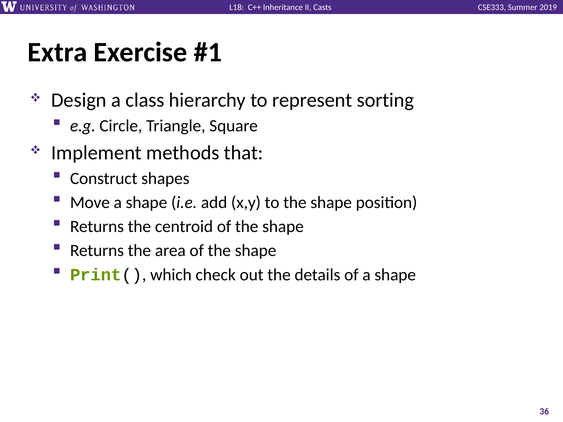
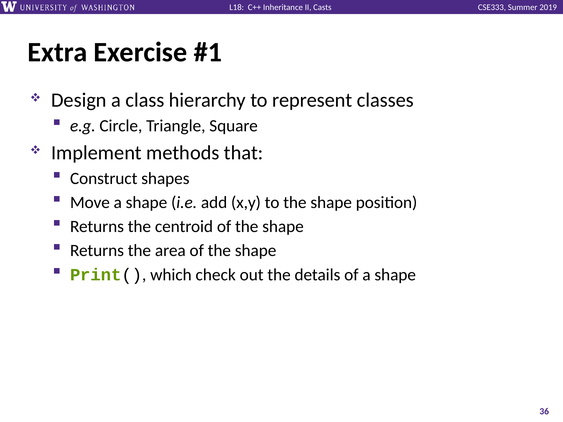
sorting: sorting -> classes (385, 100)
